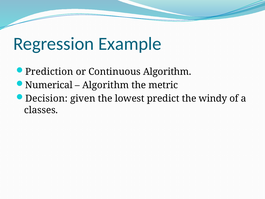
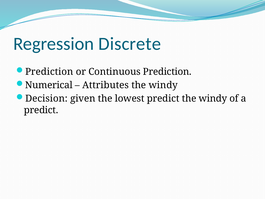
Example: Example -> Discrete (130, 44)
Continuous Algorithm: Algorithm -> Prediction (167, 72)
Algorithm: Algorithm -> Attributes (106, 85)
metric: metric -> windy (163, 85)
classes: classes -> predict (41, 110)
